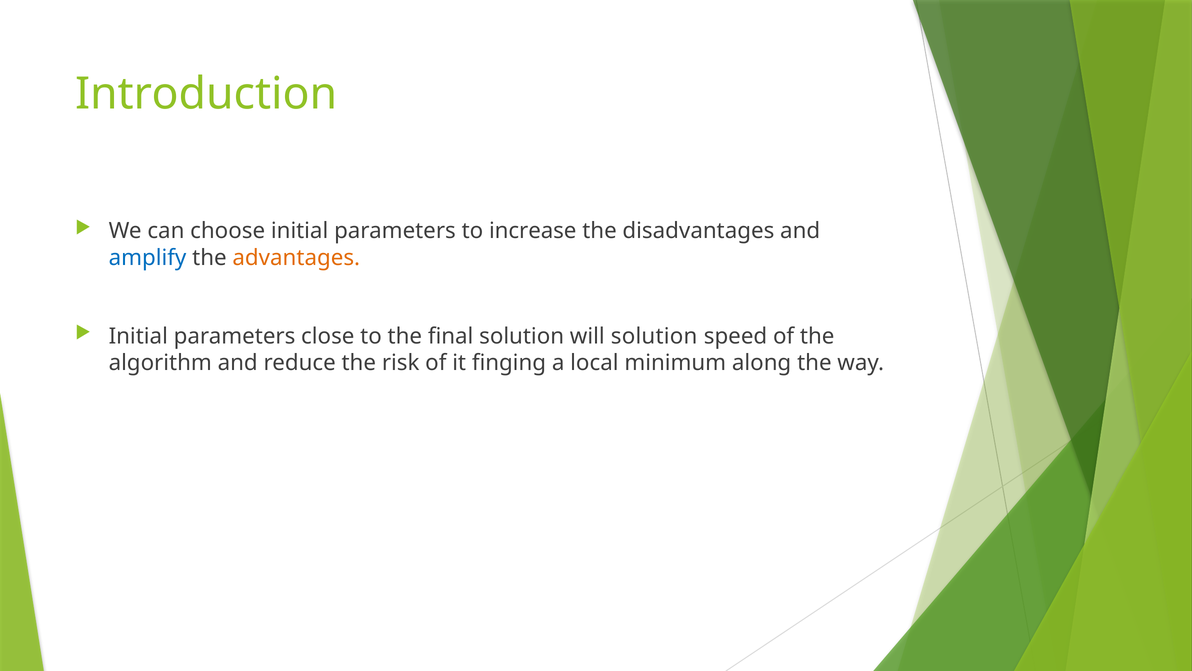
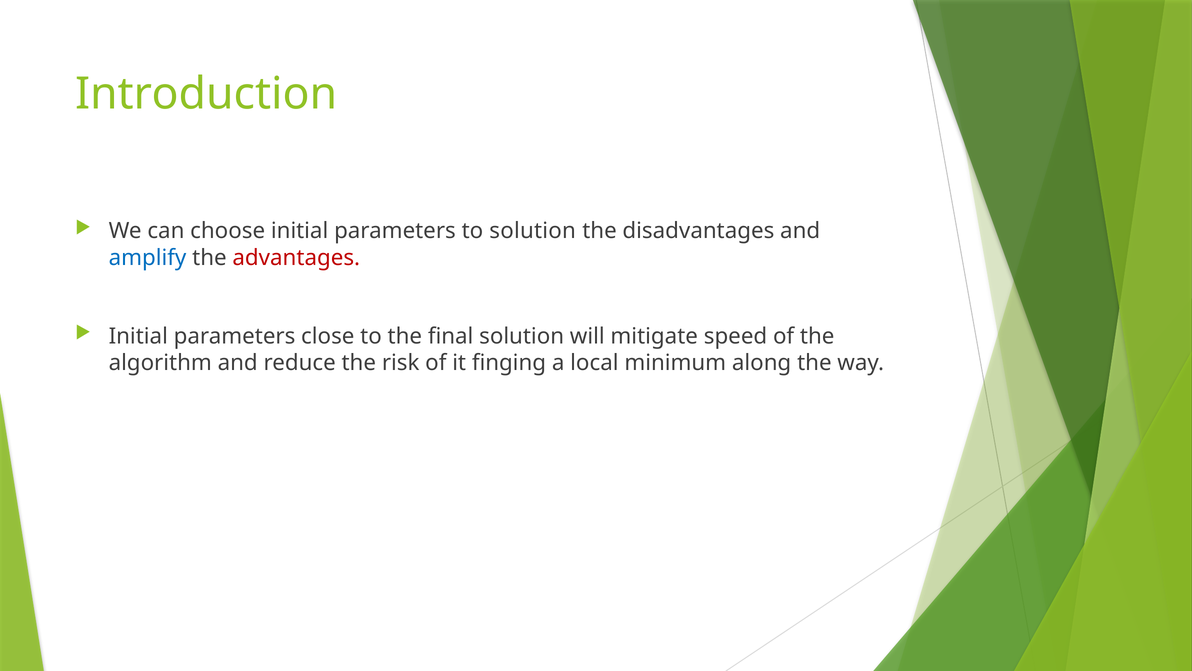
to increase: increase -> solution (533, 231)
advantages colour: orange -> red (296, 258)
will solution: solution -> mitigate (654, 336)
